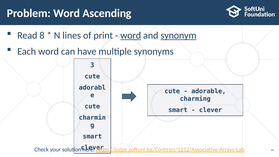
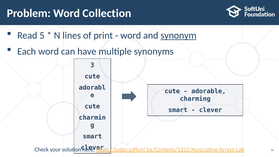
Ascending: Ascending -> Collection (107, 13)
8: 8 -> 5 (42, 35)
word underline: present -> none (131, 35)
